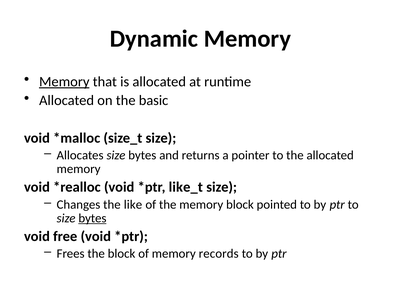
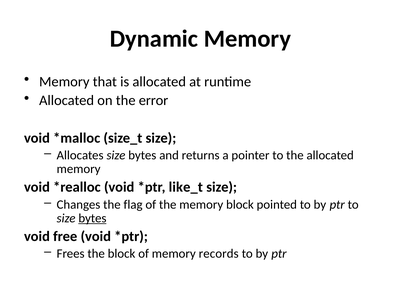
Memory underline: present -> none (64, 82)
basic: basic -> error (154, 101)
like: like -> flag (133, 205)
